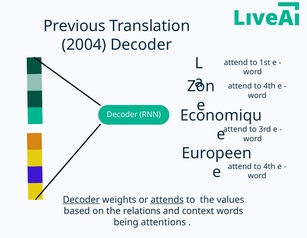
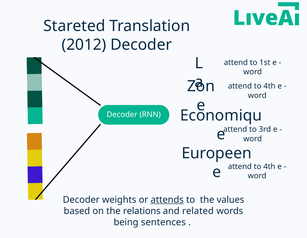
Previous: Previous -> Stareted (74, 26)
2004: 2004 -> 2012 (84, 45)
Decoder underline: present -> none (81, 199)
context: context -> related (198, 210)
attentions: attentions -> sentences (163, 222)
